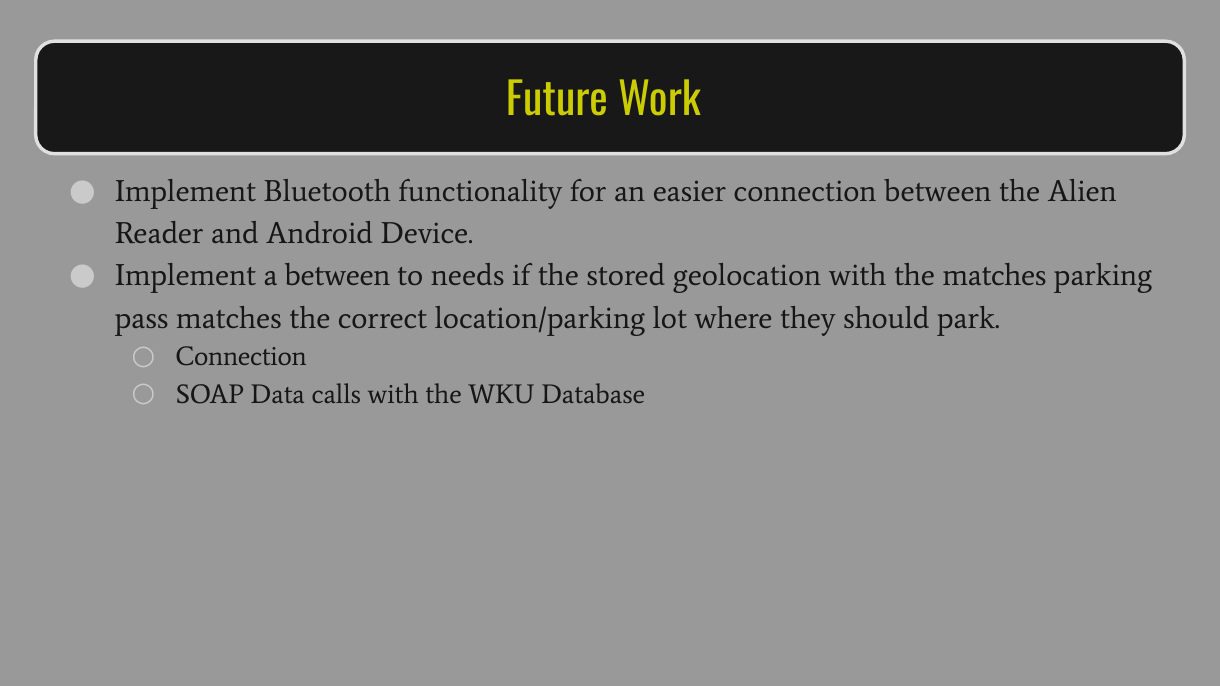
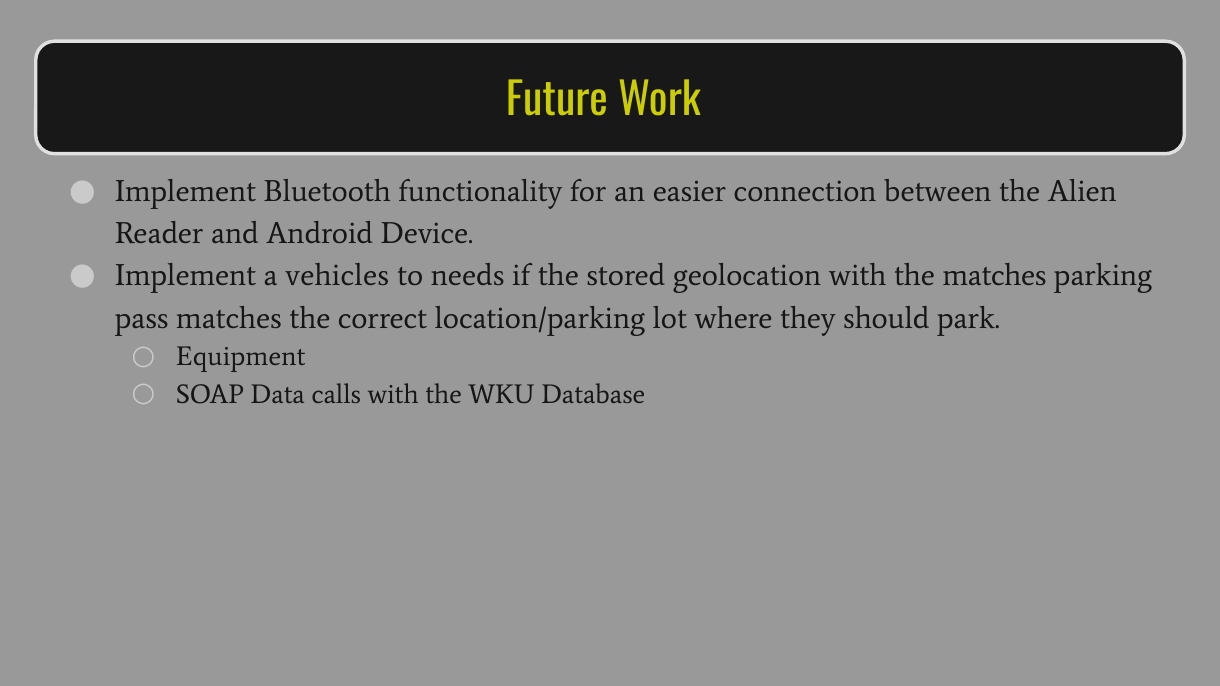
a between: between -> vehicles (337, 276)
Connection: Connection -> Equipment (241, 357)
